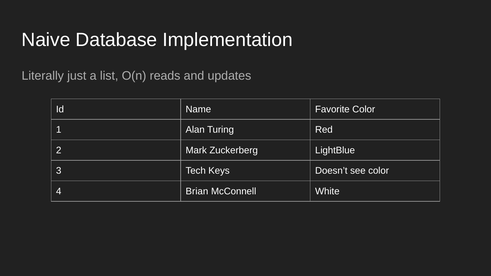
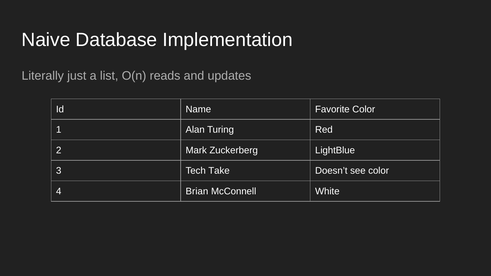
Keys: Keys -> Take (219, 171)
